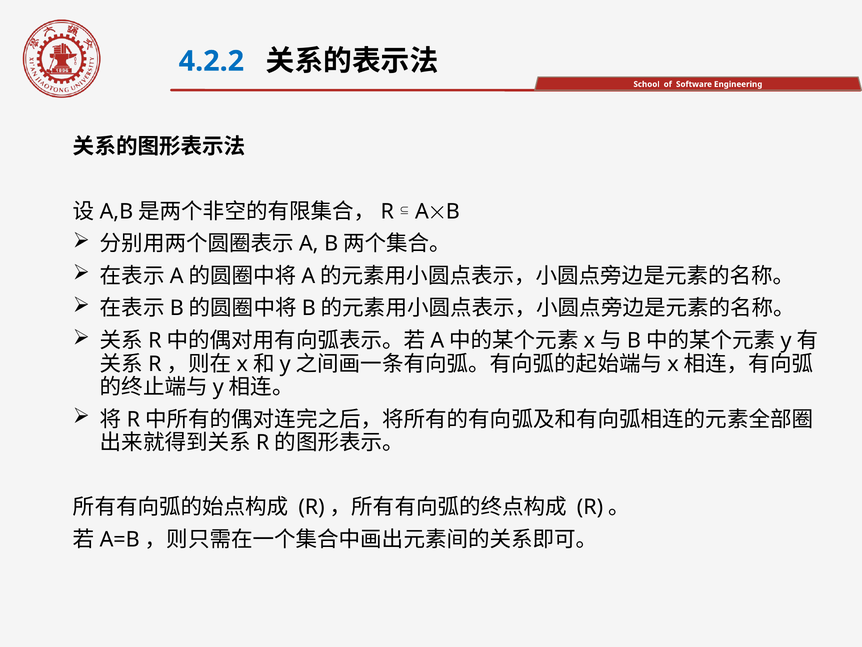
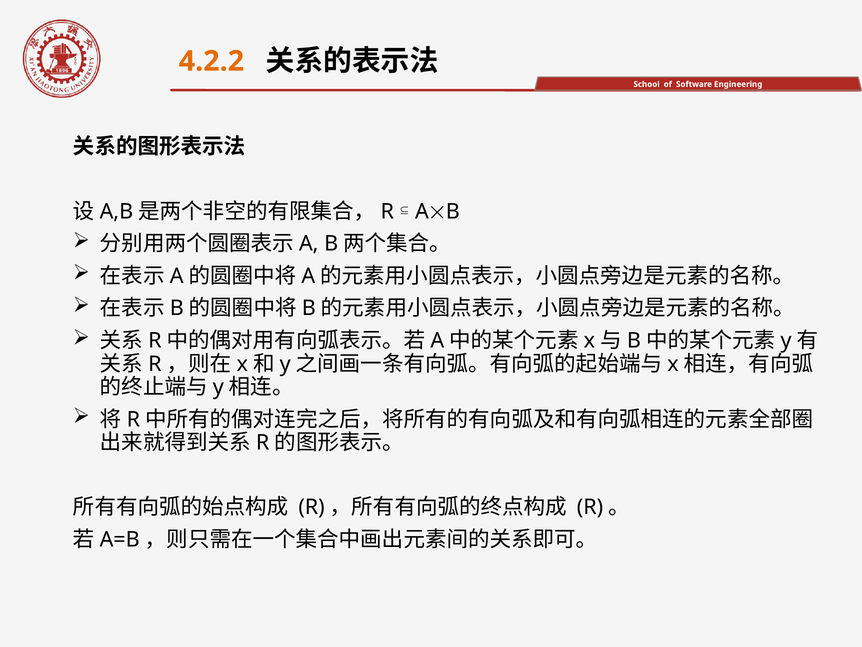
4.2.2 colour: blue -> orange (211, 61)
